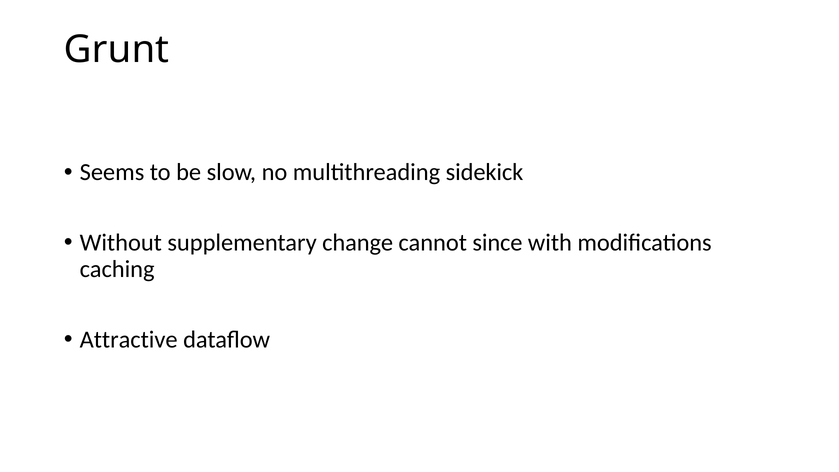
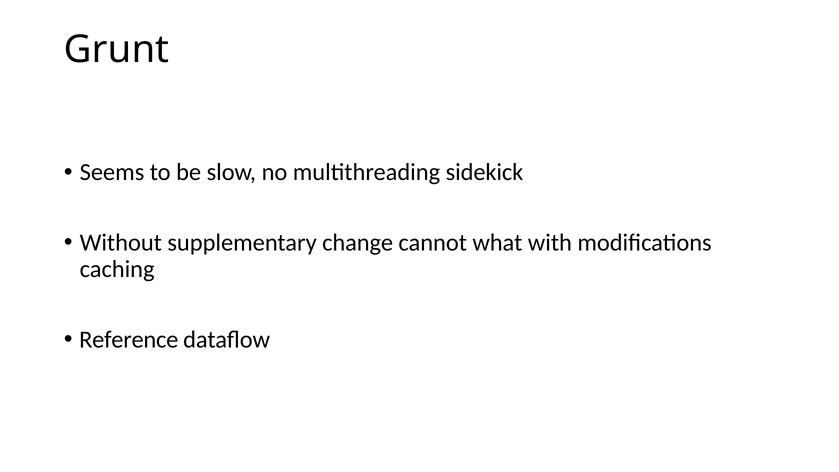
since: since -> what (497, 243)
Attractive: Attractive -> Reference (129, 340)
